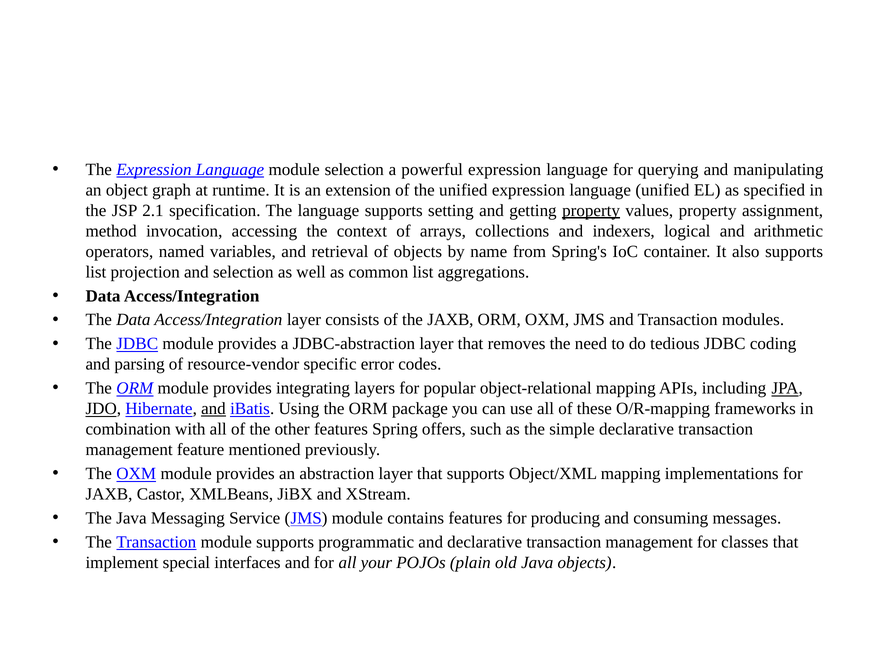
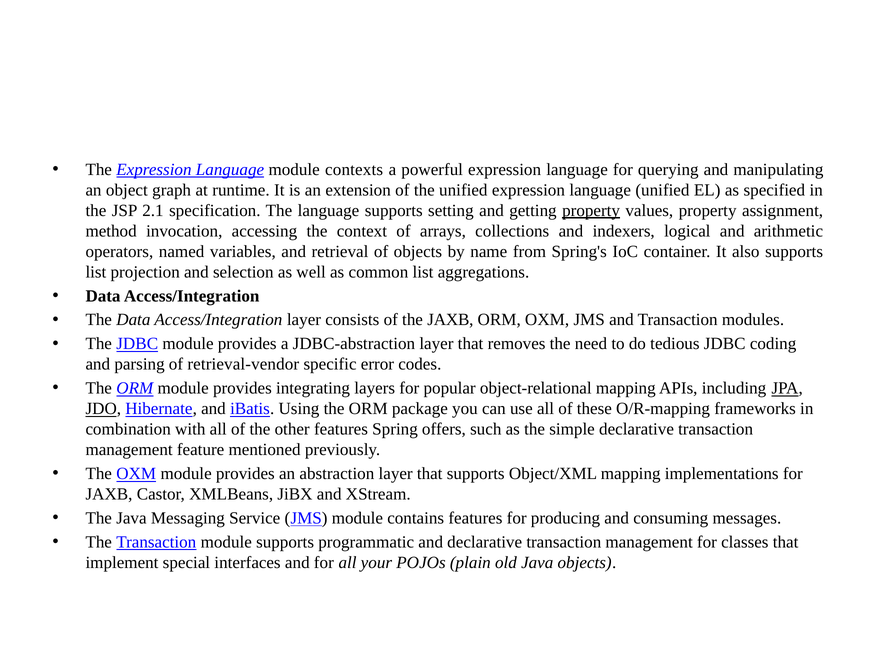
module selection: selection -> contexts (354, 169)
resource-vendor: resource-vendor -> retrieval-vendor (243, 364)
and underline: present -> none (213, 409)
